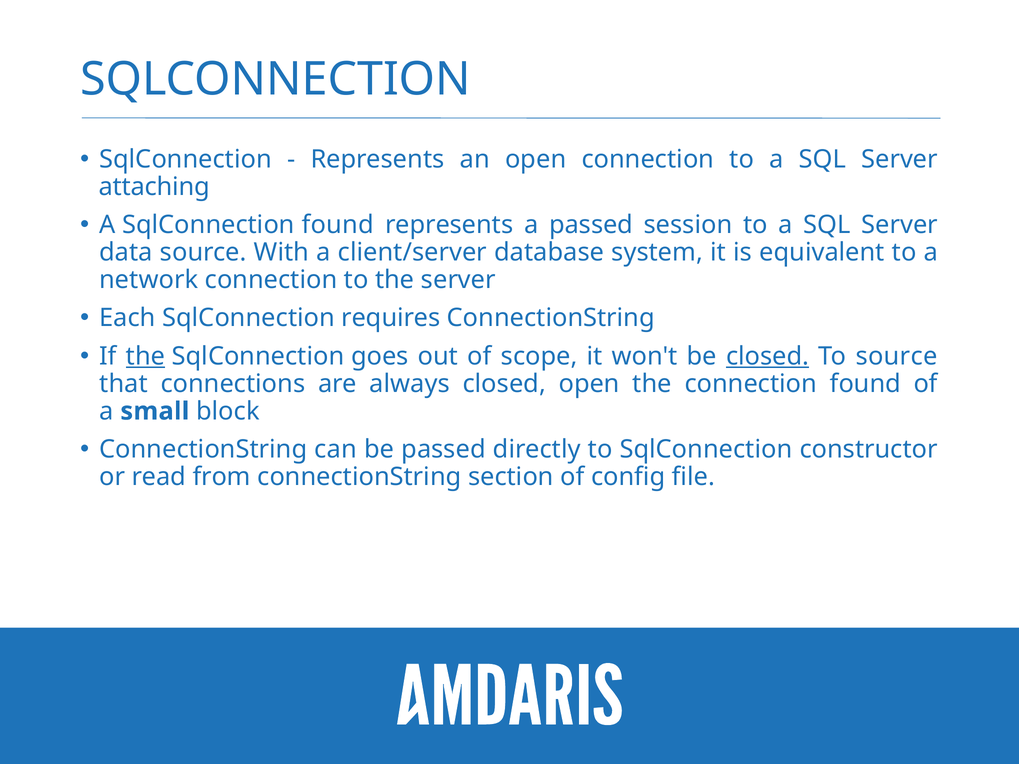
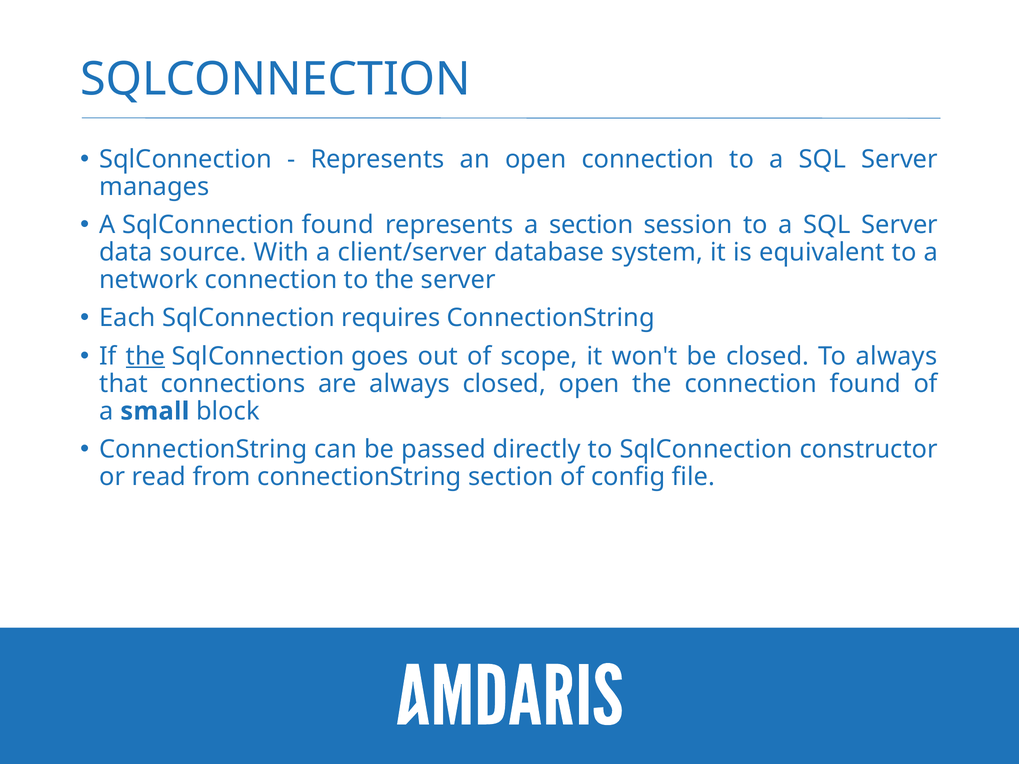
attaching: attaching -> manages (154, 187)
a passed: passed -> section (591, 225)
closed underline: present -> none (768, 356)
To source: source -> always (897, 356)
